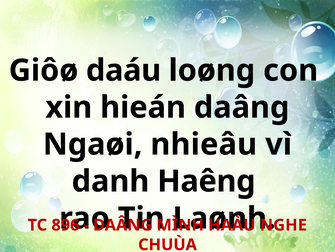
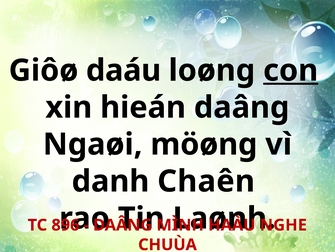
con underline: none -> present (291, 70)
nhieâu: nhieâu -> möøng (204, 144)
Haêng: Haêng -> Chaên (206, 181)
